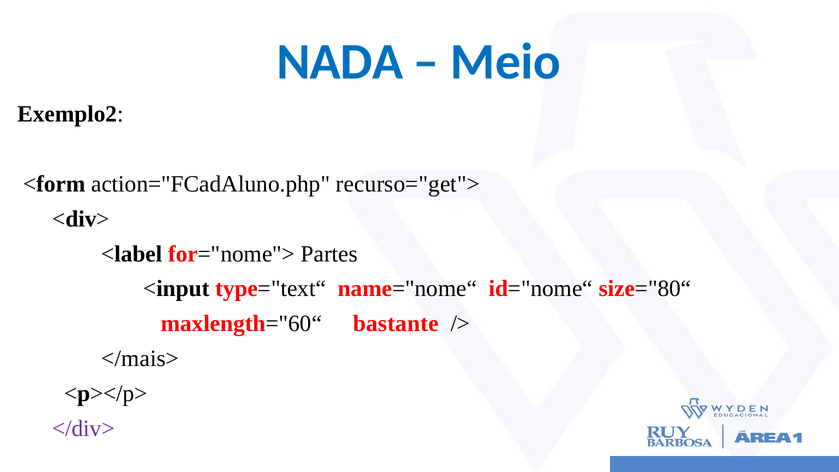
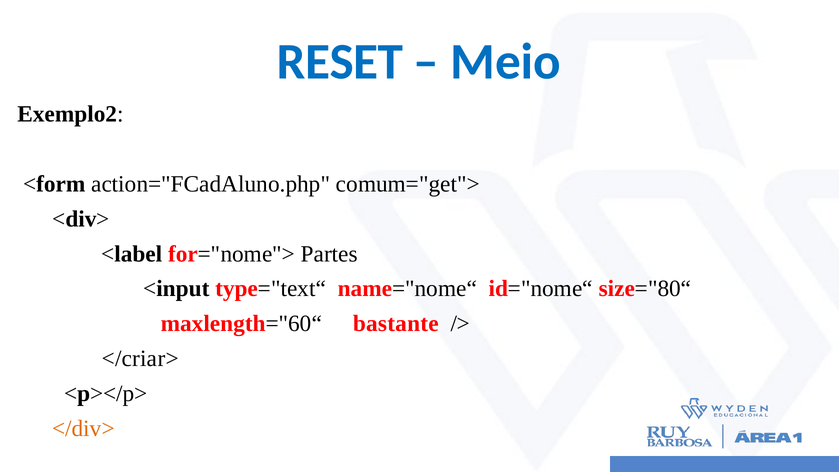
NADA: NADA -> RESET (340, 62)
recurso="get">: recurso="get"> -> comum="get"> (408, 184)
</mais>: </mais> -> </criar> (140, 359)
</div> colour: purple -> orange (83, 429)
